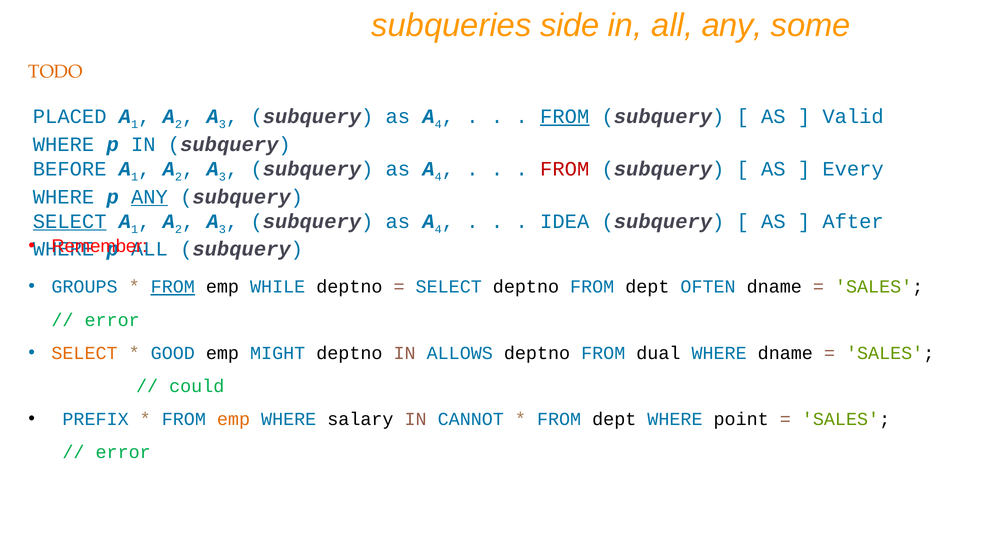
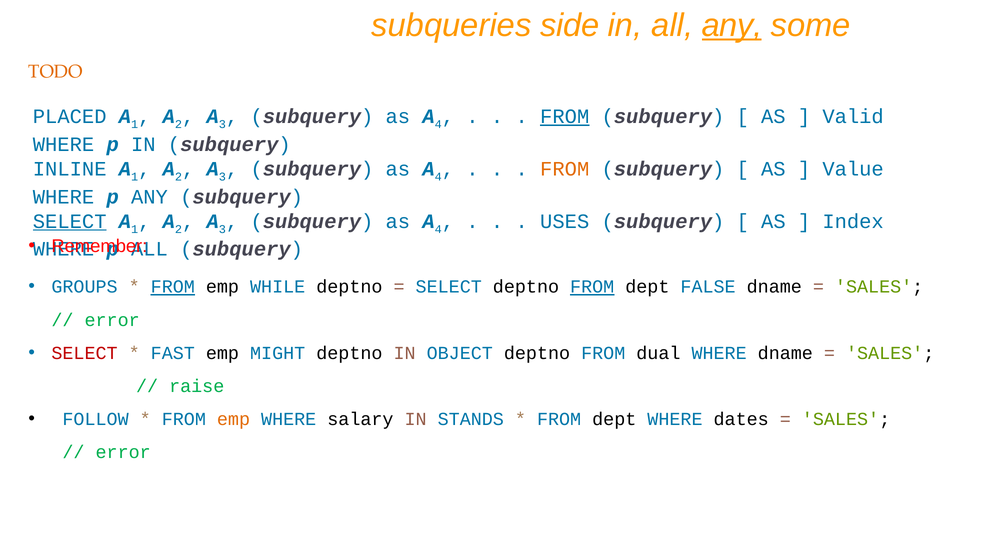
any underline: none -> present (732, 26)
BEFORE: BEFORE -> INLINE (70, 169)
FROM colour: red -> orange (565, 169)
Every: Every -> Value (853, 169)
ANY underline: present -> none (149, 197)
IDEA: IDEA -> USES (565, 221)
After: After -> Index (853, 221)
FROM underline: none -> present (592, 287)
OFTEN: OFTEN -> FALSE (708, 287)
SELECT colour: orange -> red (85, 353)
GOOD: GOOD -> FAST (173, 353)
ALLOWS: ALLOWS -> OBJECT (460, 353)
could: could -> raise (197, 386)
PREFIX: PREFIX -> FOLLOW (96, 419)
CANNOT: CANNOT -> STANDS (471, 419)
point: point -> dates (741, 419)
